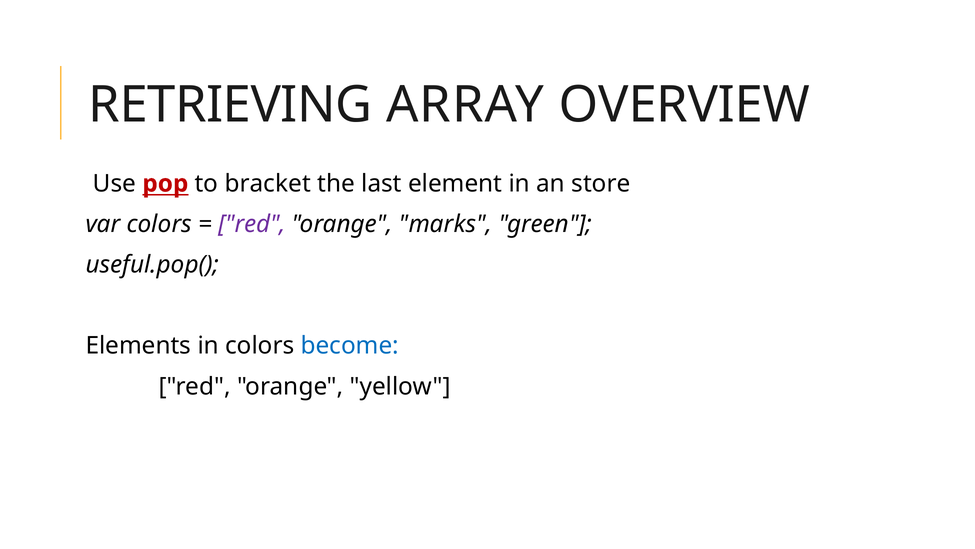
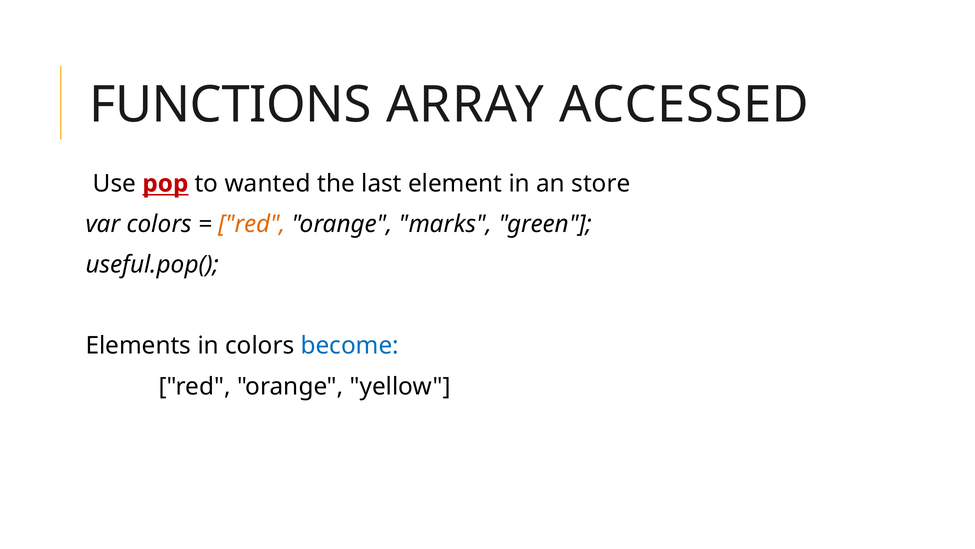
RETRIEVING: RETRIEVING -> FUNCTIONS (230, 105)
OVERVIEW: OVERVIEW -> ACCESSED (684, 105)
bracket: bracket -> wanted (268, 183)
red colour: purple -> orange (252, 224)
